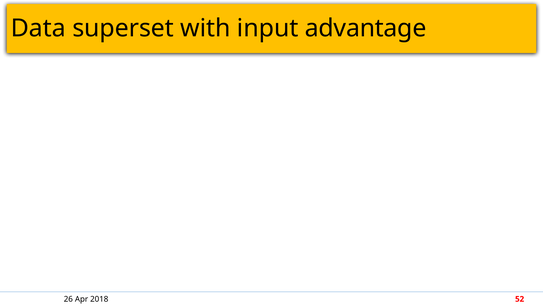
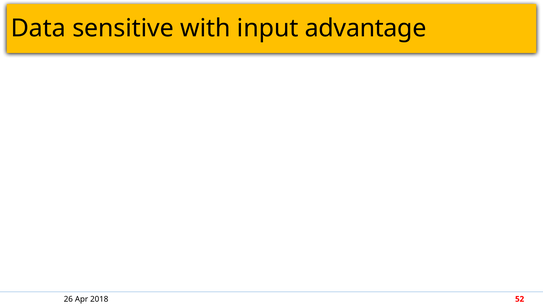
superset: superset -> sensitive (123, 28)
